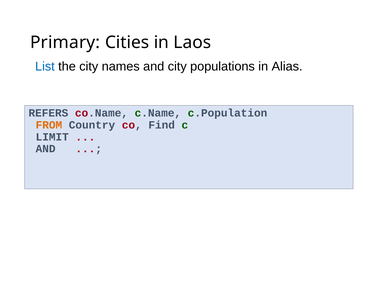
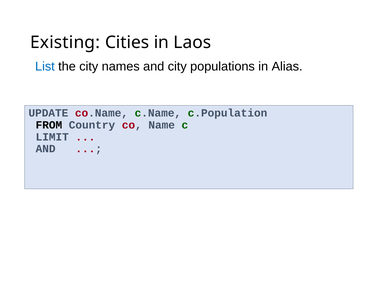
Primary: Primary -> Existing (65, 42)
REFERS: REFERS -> UPDATE (48, 113)
FROM colour: orange -> black (49, 125)
Find: Find -> Name (162, 125)
